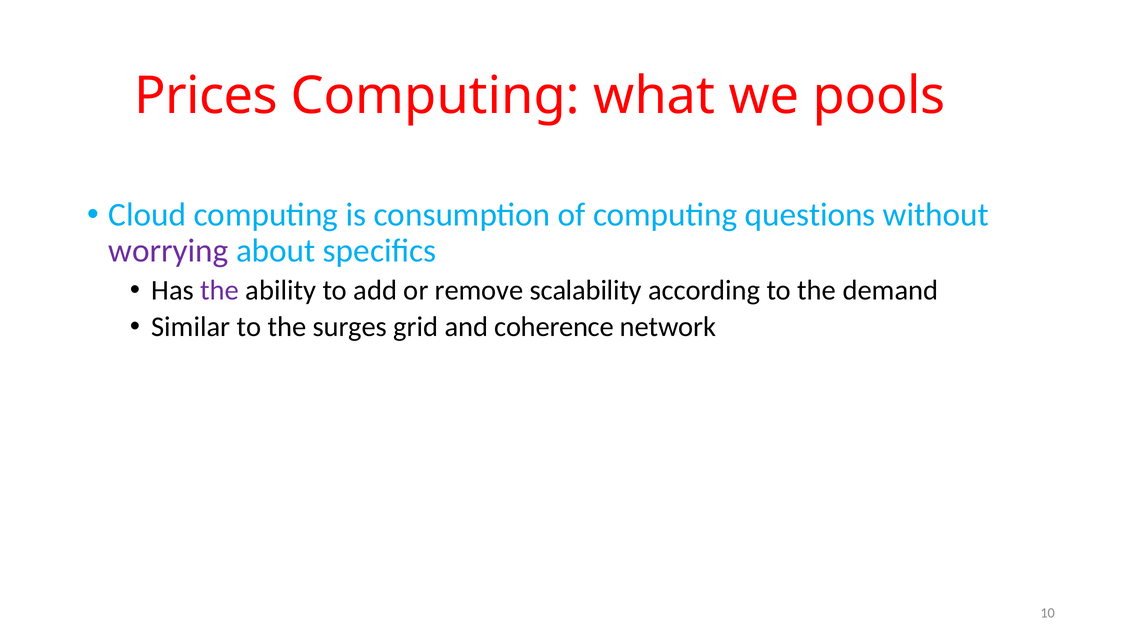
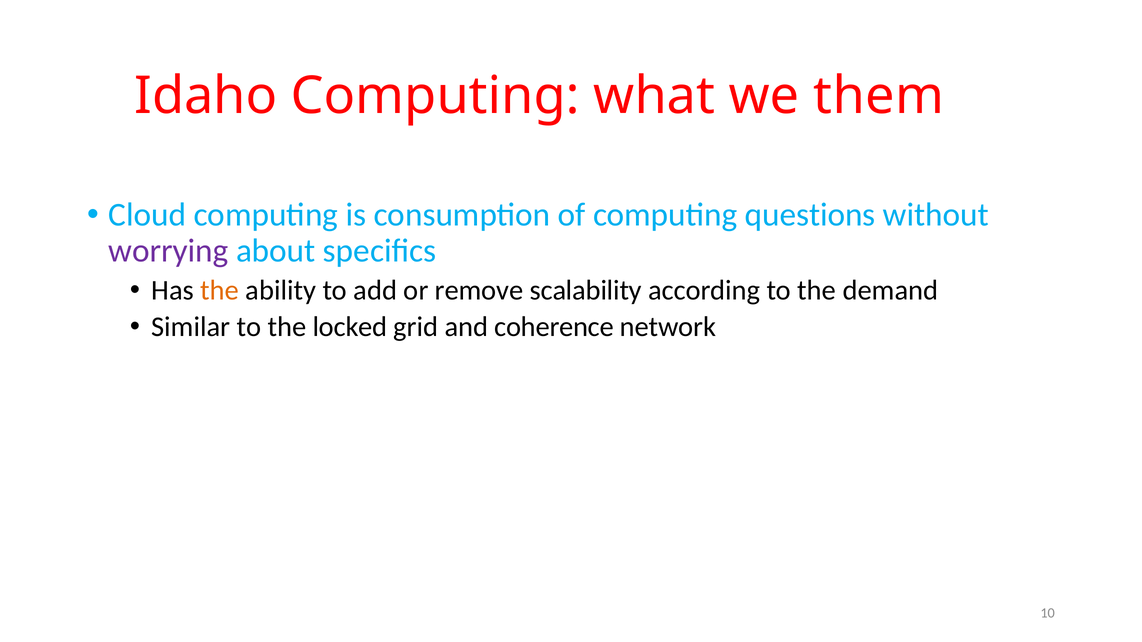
Prices: Prices -> Idaho (206, 96)
pools: pools -> them (879, 96)
the colour: purple -> orange (220, 290)
surges: surges -> locked (350, 327)
